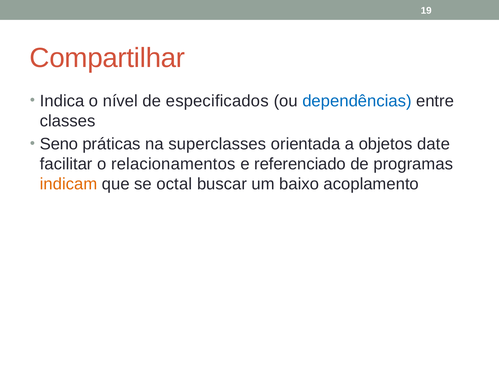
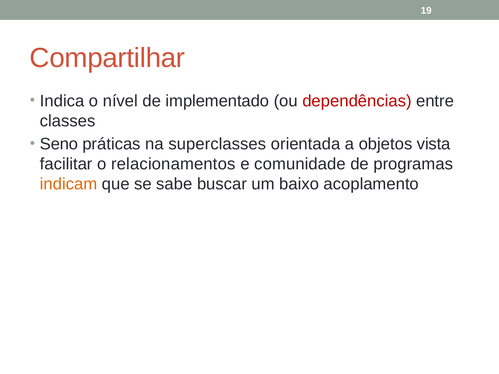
especificados: especificados -> implementado (217, 101)
dependências colour: blue -> red (357, 101)
date: date -> vista (434, 144)
referenciado: referenciado -> comunidade (300, 164)
octal: octal -> sabe (174, 184)
